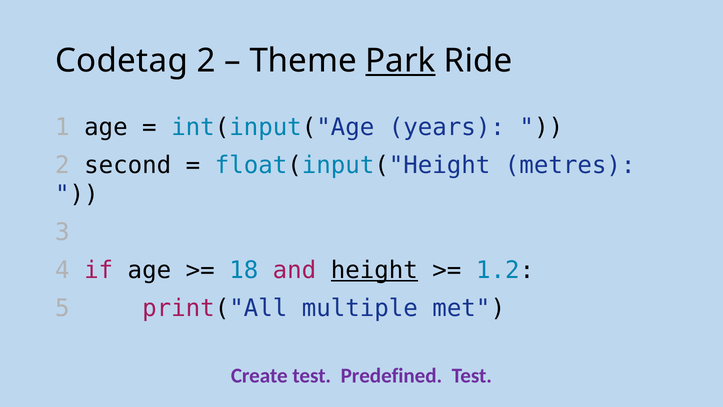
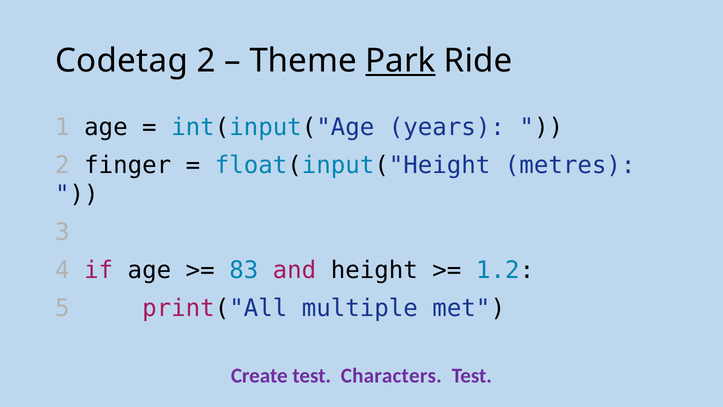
second: second -> finger (128, 165)
18: 18 -> 83 (244, 270)
height underline: present -> none (374, 270)
Predefined: Predefined -> Characters (391, 376)
